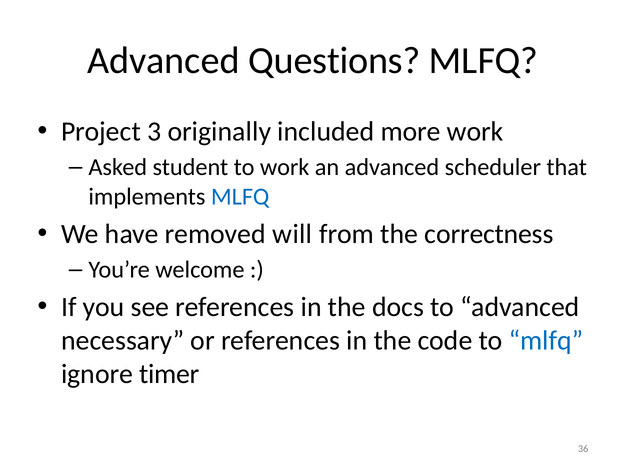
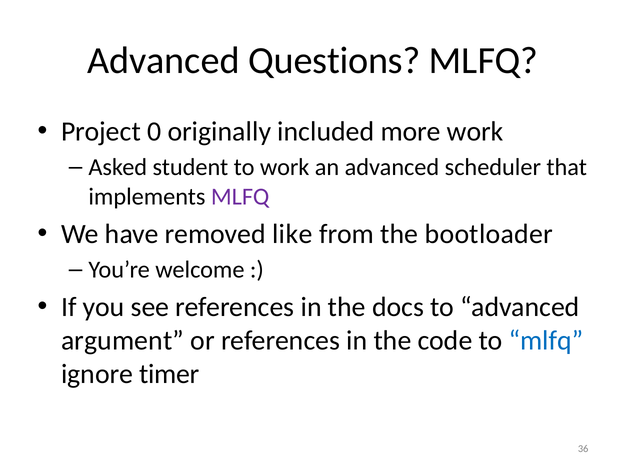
3: 3 -> 0 (154, 131)
MLFQ colour: blue -> purple (240, 196)
will: will -> like (292, 234)
correctness: correctness -> bootloader (489, 234)
necessary: necessary -> argument (123, 340)
